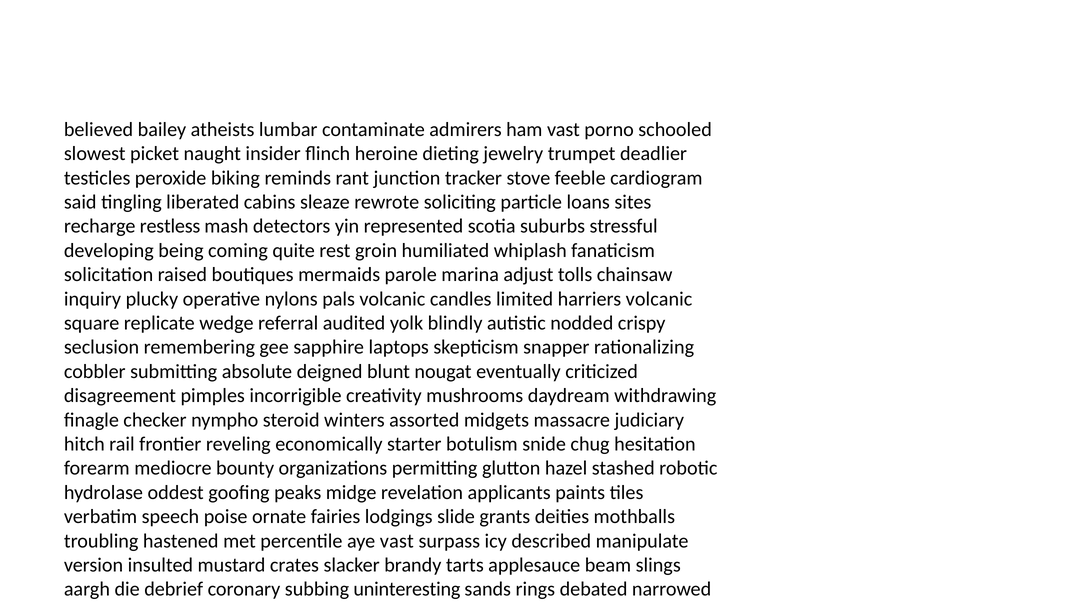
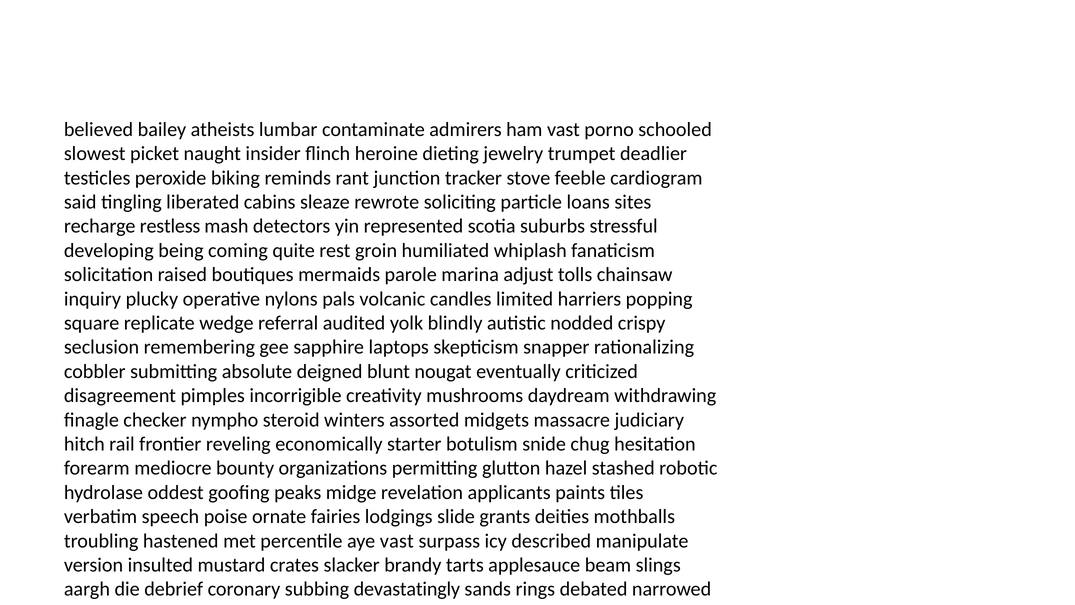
harriers volcanic: volcanic -> popping (659, 299)
uninteresting: uninteresting -> devastatingly (407, 589)
